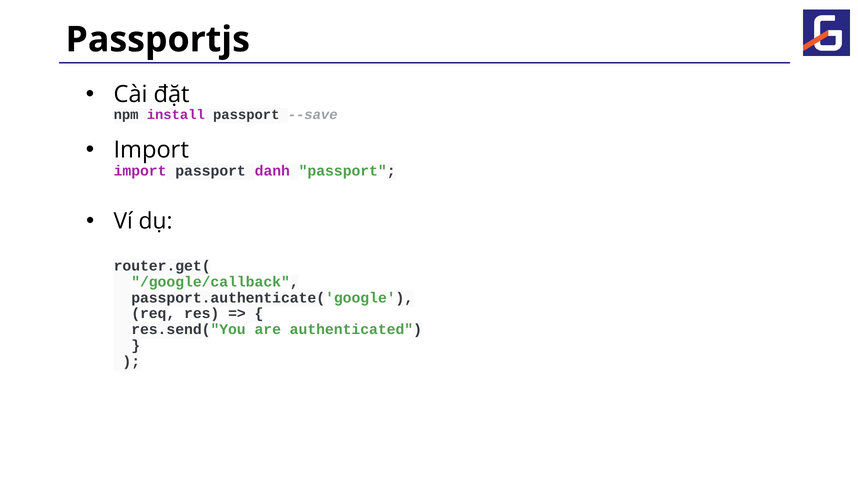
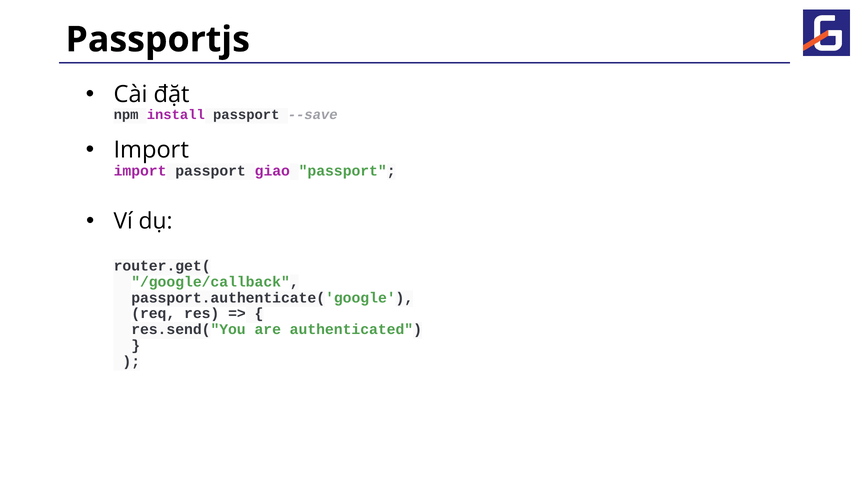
danh: danh -> giao (272, 171)
